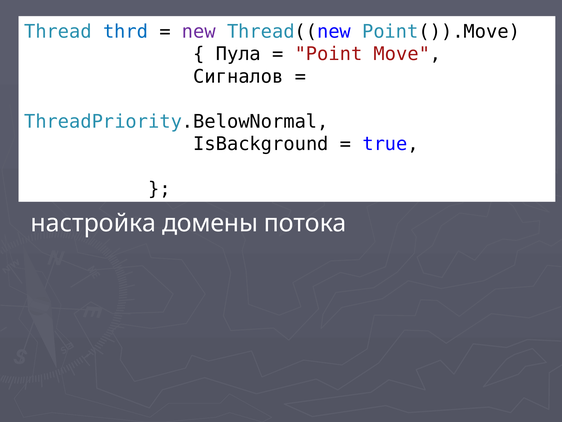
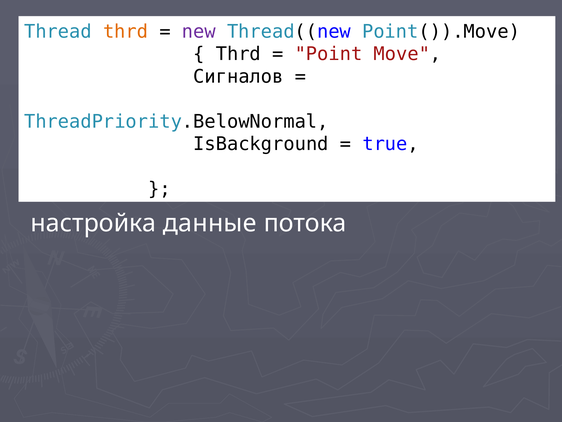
thrd colour: blue -> orange (126, 31)
Пула: Пула -> Thrd (238, 54)
домены: домены -> данные (210, 223)
